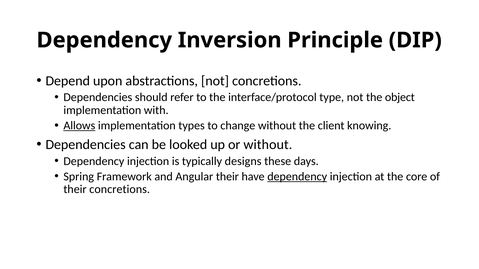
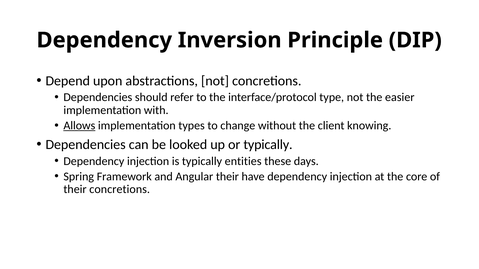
object: object -> easier (400, 97)
or without: without -> typically (268, 145)
designs: designs -> entities (243, 161)
dependency underline: present -> none (297, 177)
